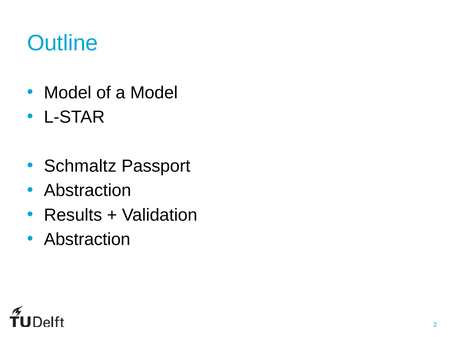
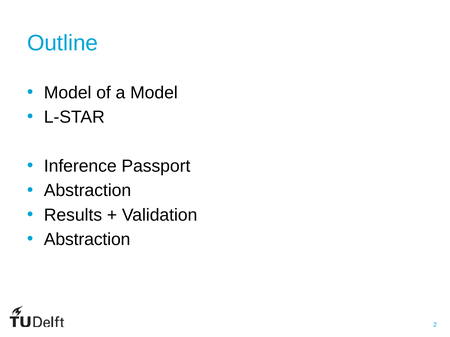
Schmaltz: Schmaltz -> Inference (80, 166)
